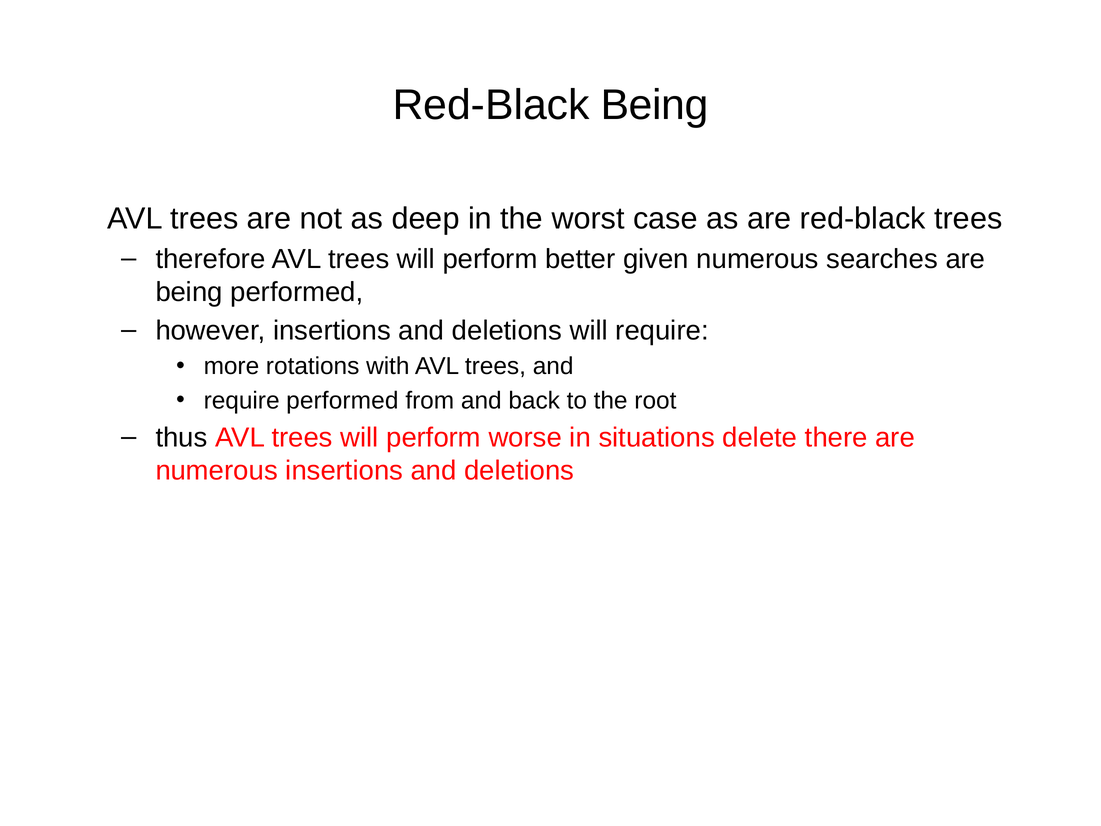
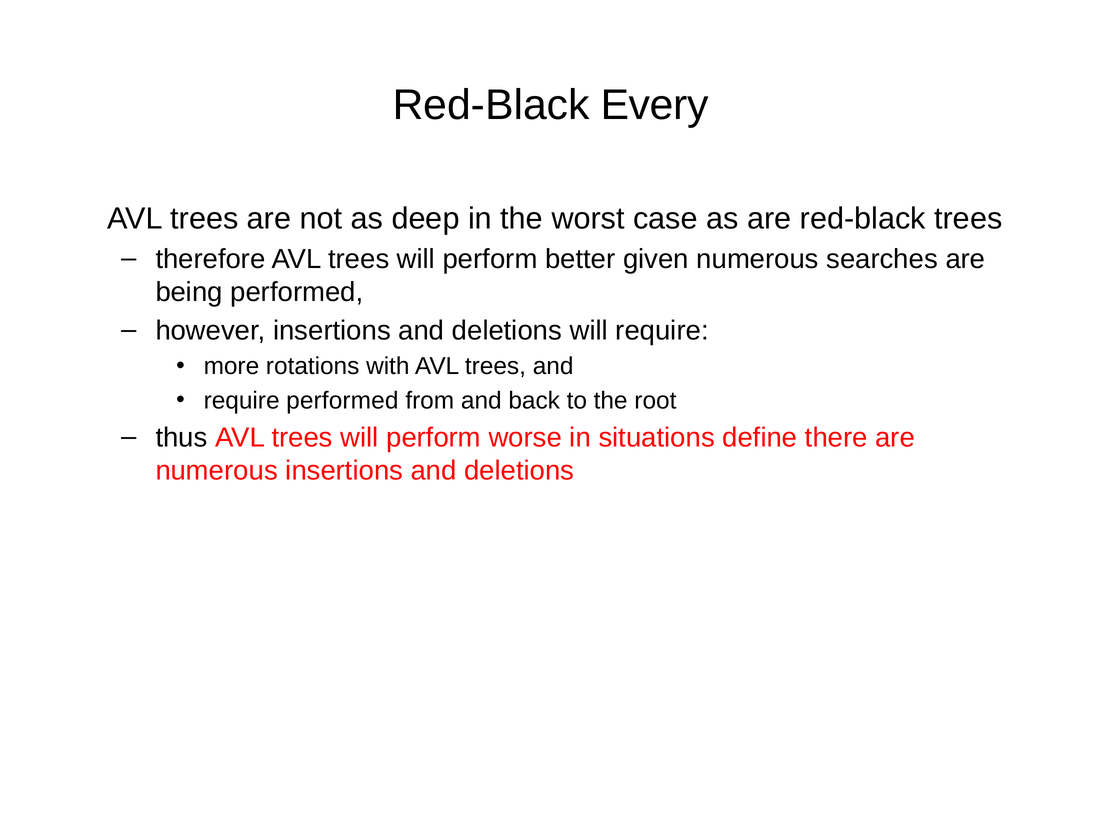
Red-Black Being: Being -> Every (655, 105)
delete: delete -> define (760, 437)
